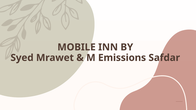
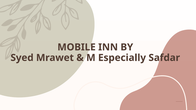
Emissions: Emissions -> Especially (122, 58)
